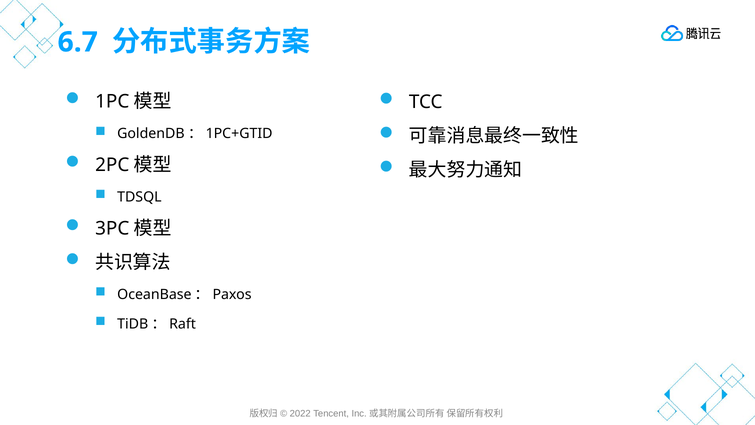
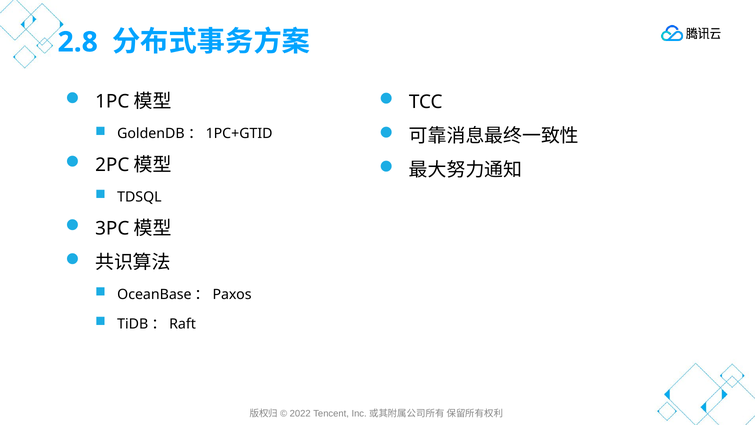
6.7: 6.7 -> 2.8 (78, 42)
